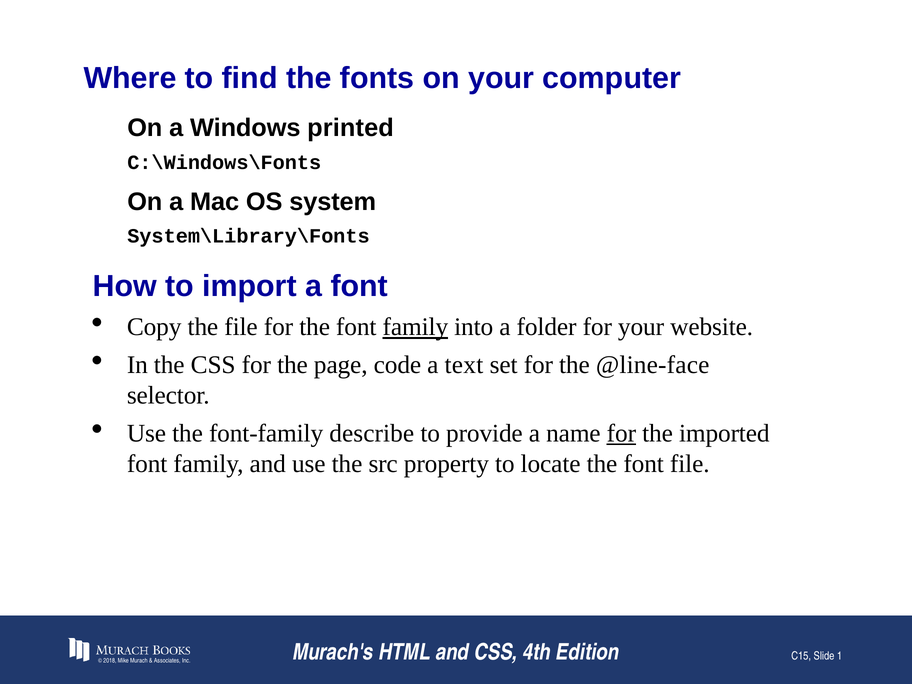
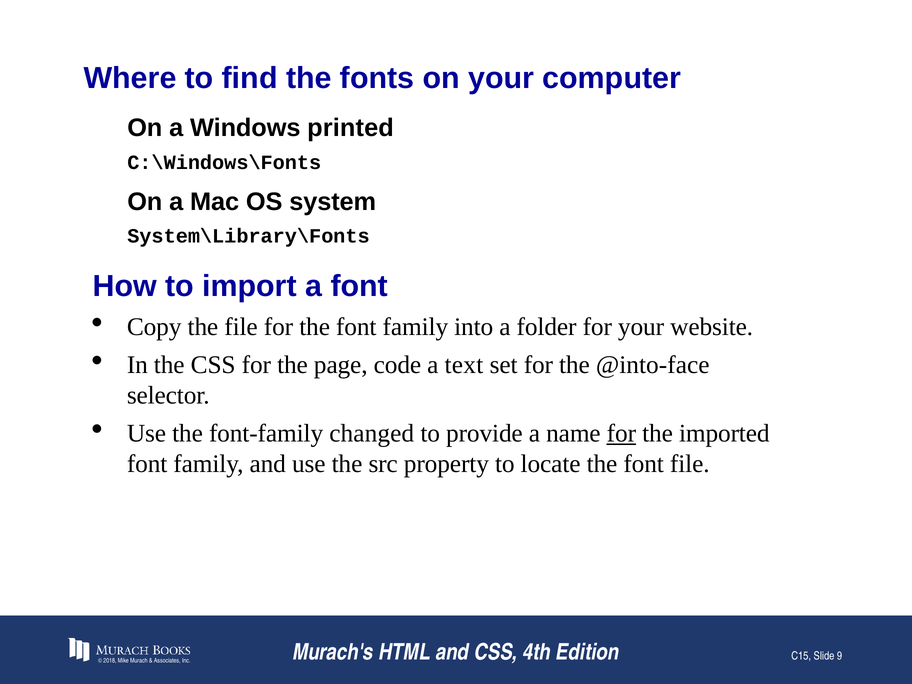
family underline: present -> none (415, 327)
@line-face: @line-face -> @into-face (653, 365)
describe: describe -> changed (372, 434)
1: 1 -> 9 (840, 656)
